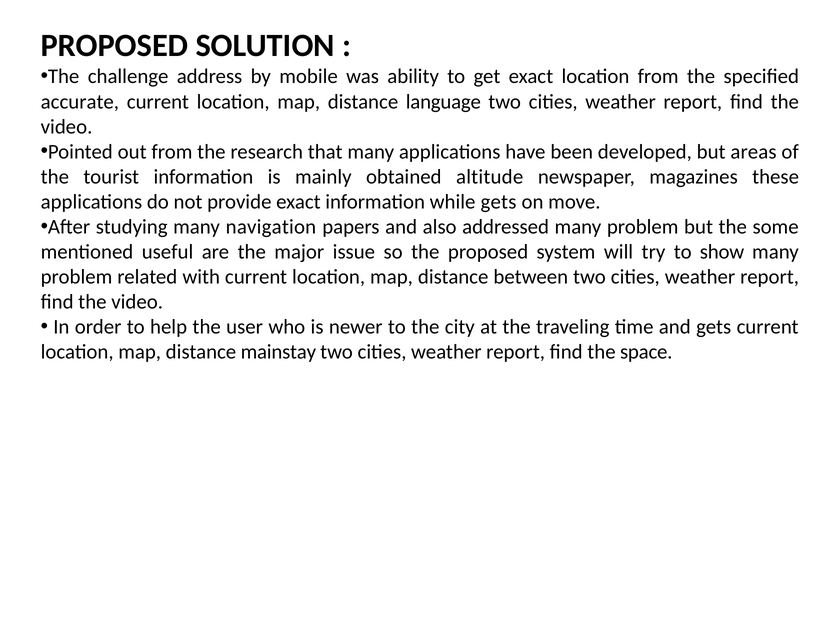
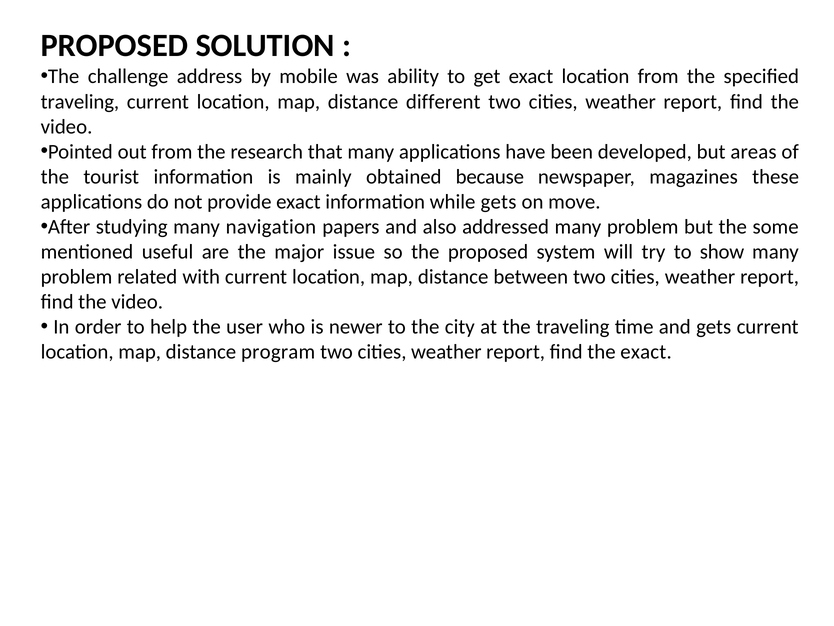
accurate: accurate -> traveling (80, 102)
language: language -> different (443, 102)
altitude: altitude -> because (490, 177)
mainstay: mainstay -> program (278, 352)
the space: space -> exact (646, 352)
